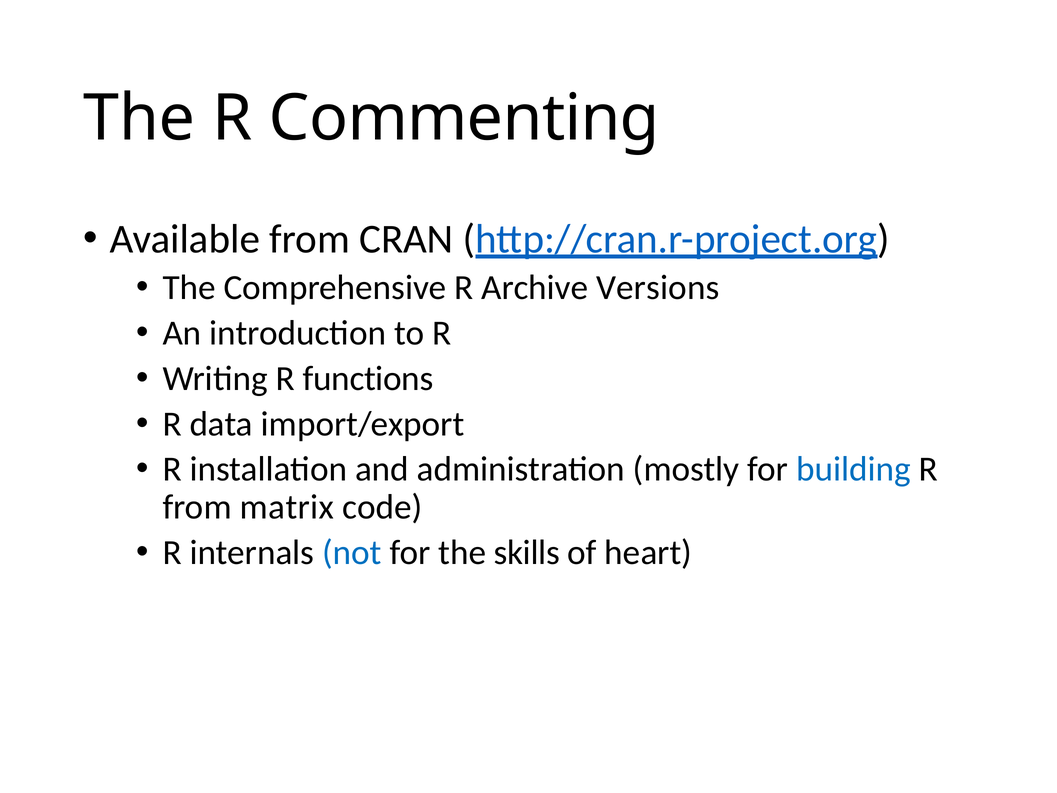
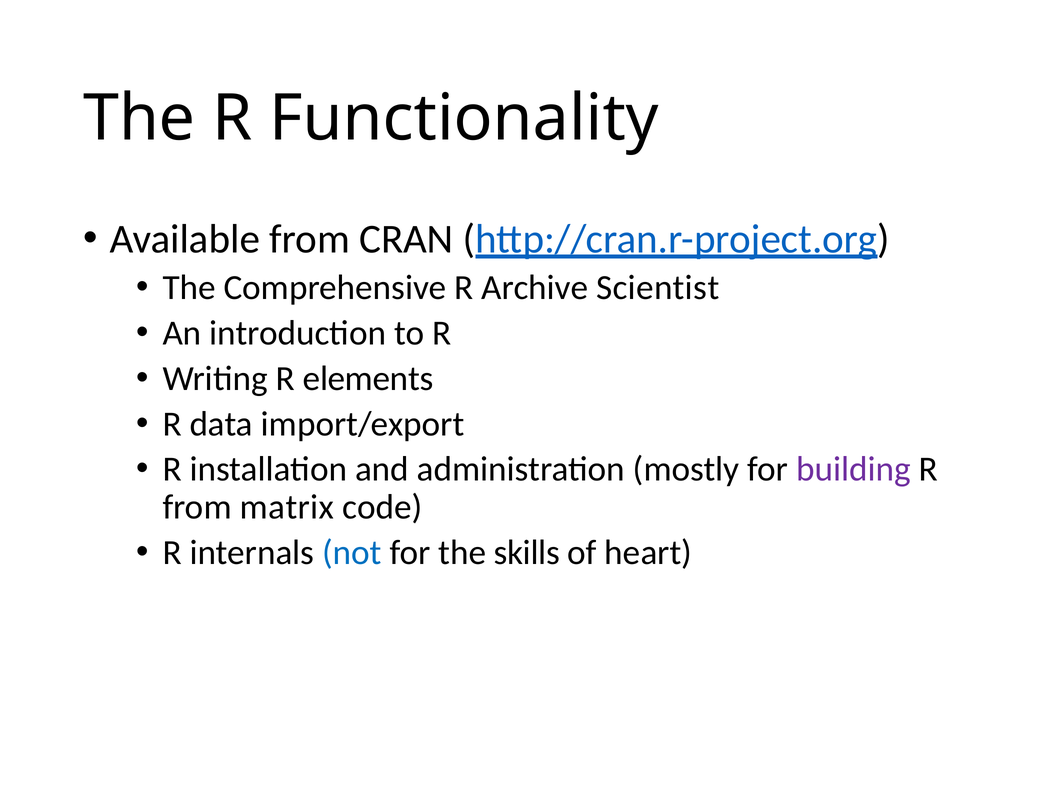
Commenting: Commenting -> Functionality (464, 118)
Versions: Versions -> Scientist (658, 288)
functions: functions -> elements (368, 378)
building colour: blue -> purple (853, 469)
